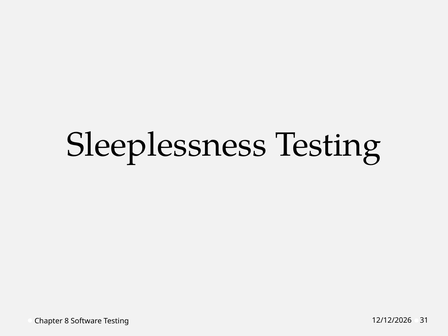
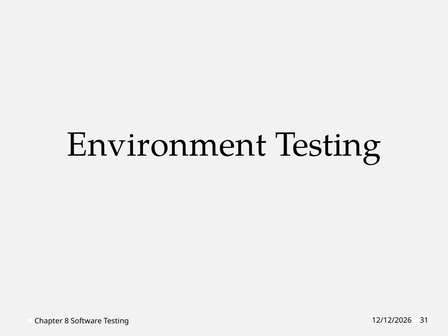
Sleeplessness: Sleeplessness -> Environment (167, 145)
